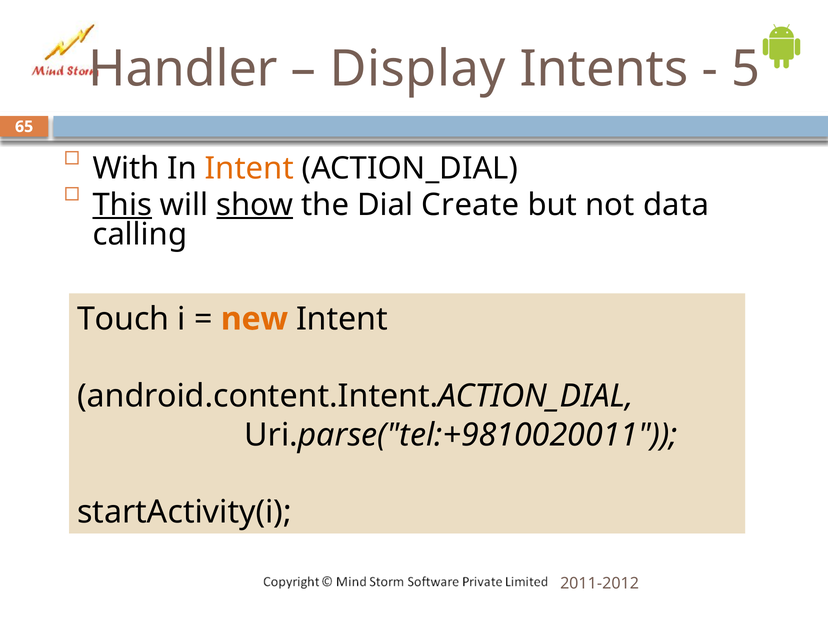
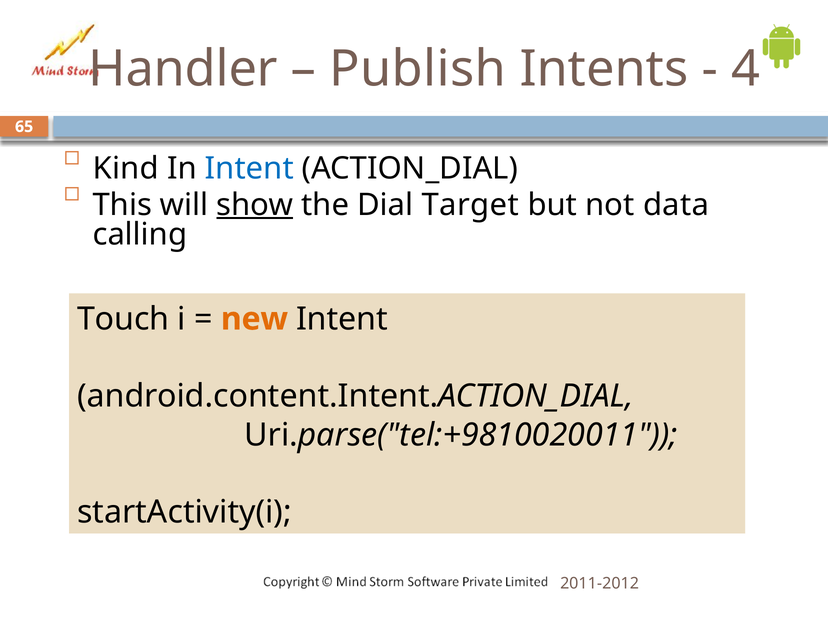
Display: Display -> Publish (418, 69)
5: 5 -> 4 (746, 69)
With: With -> Kind (126, 169)
Intent colour: orange -> blue (249, 169)
This underline: present -> none (122, 205)
Create: Create -> Target (470, 205)
